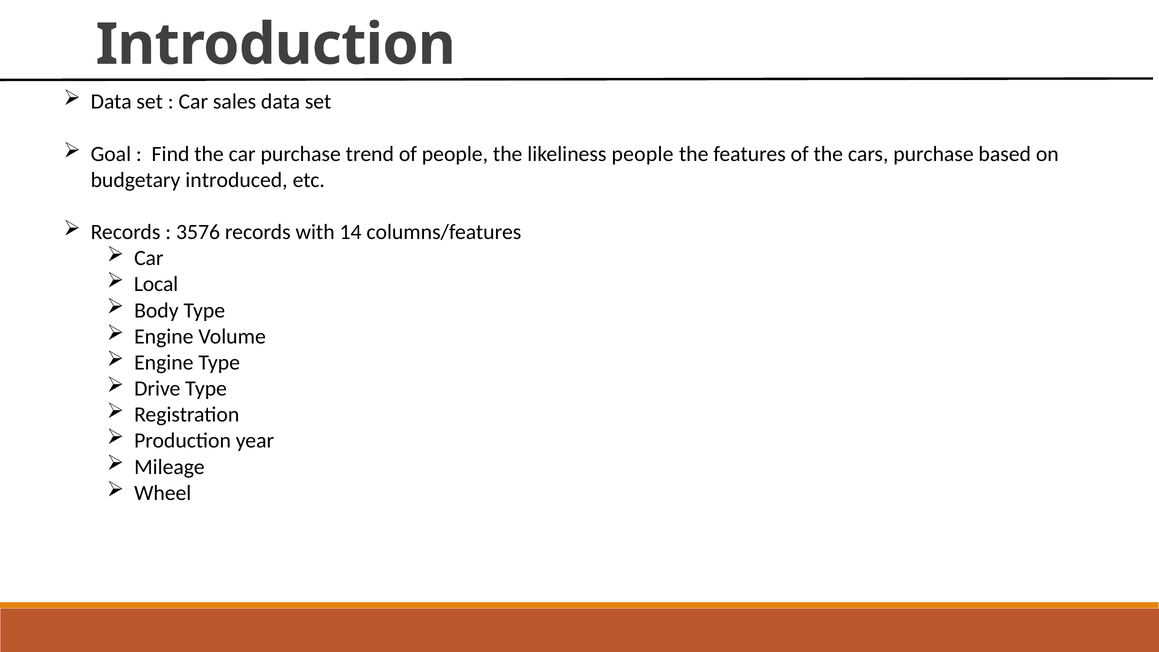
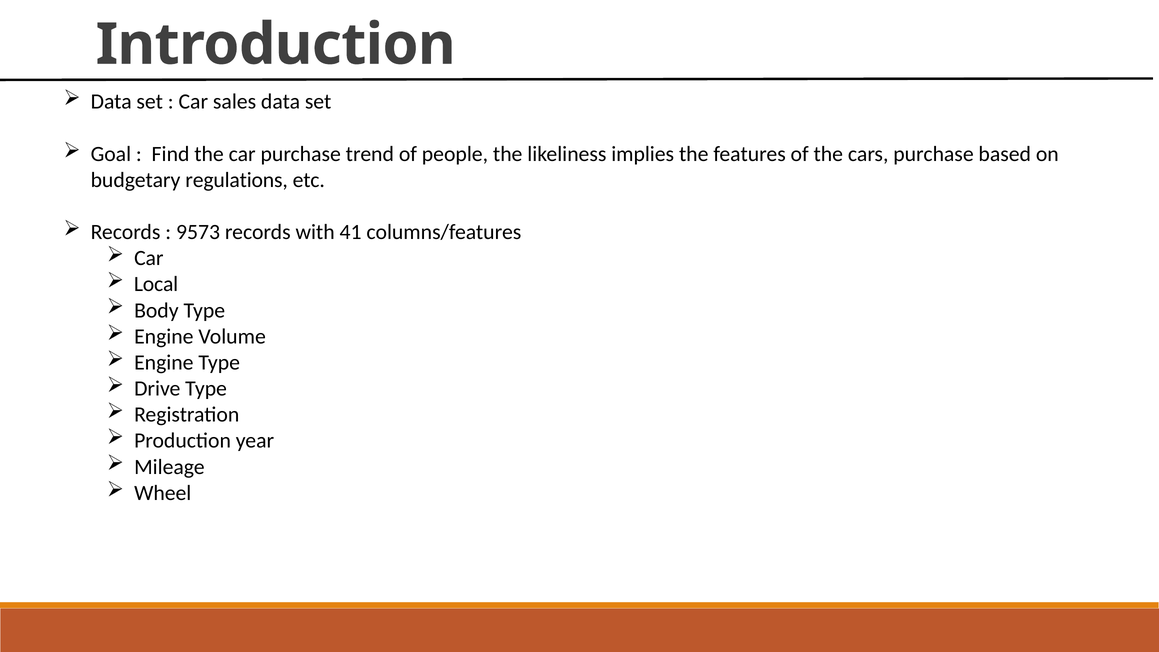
likeliness people: people -> implies (643, 154)
introduced: introduced -> regulations (237, 180)
3576: 3576 -> 9573 (198, 232)
14: 14 -> 41 (351, 232)
